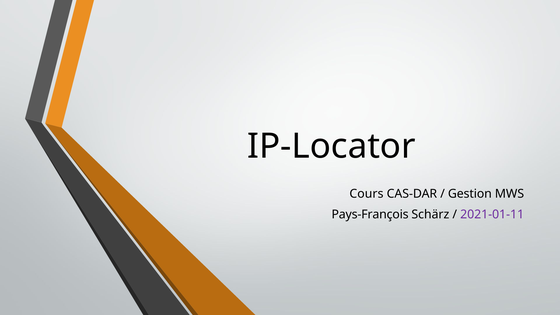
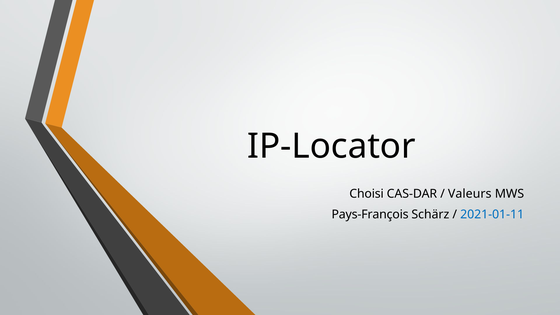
Cours: Cours -> Choisi (367, 194)
Gestion: Gestion -> Valeurs (470, 194)
2021-01-11 colour: purple -> blue (492, 215)
